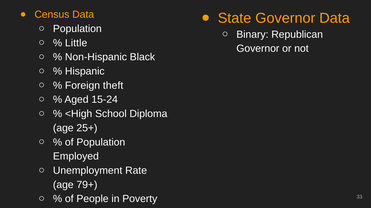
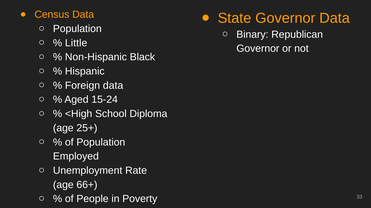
Foreign theft: theft -> data (113, 86)
79+: 79+ -> 66+ (87, 185)
